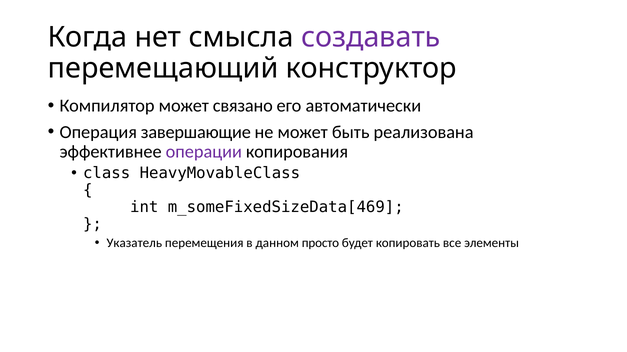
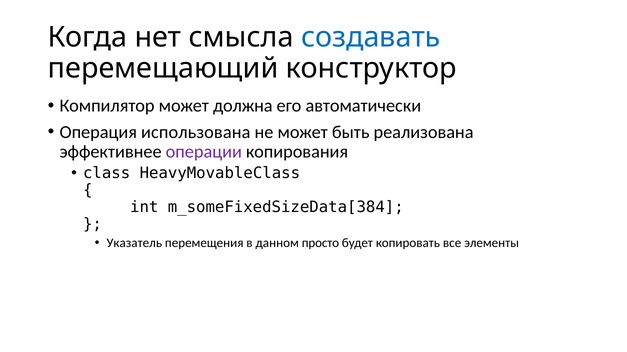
создавать colour: purple -> blue (371, 37)
связано: связано -> должна (243, 106)
завершающие: завершающие -> использована (196, 132)
m_someFixedSizeData[469: m_someFixedSizeData[469 -> m_someFixedSizeData[384 (286, 208)
